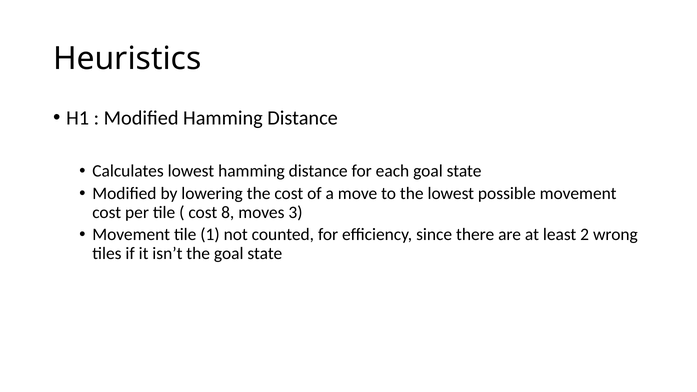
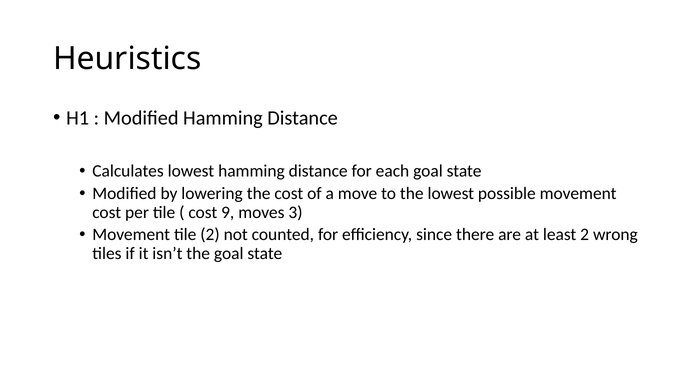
8: 8 -> 9 (228, 212)
tile 1: 1 -> 2 (210, 235)
